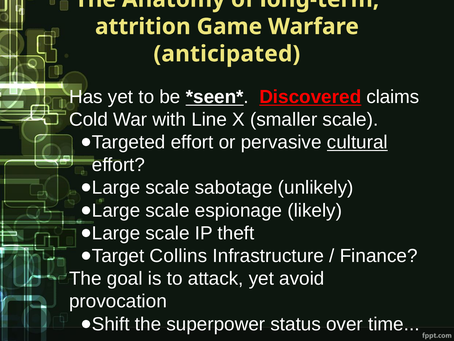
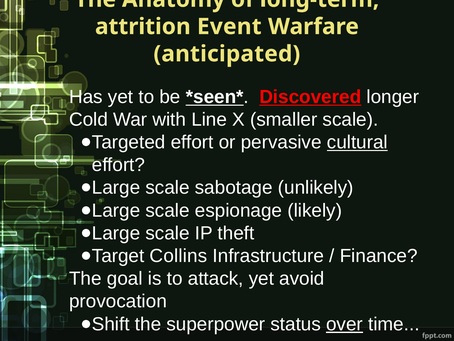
Game: Game -> Event (229, 27)
claims: claims -> longer (393, 97)
over underline: none -> present (345, 324)
